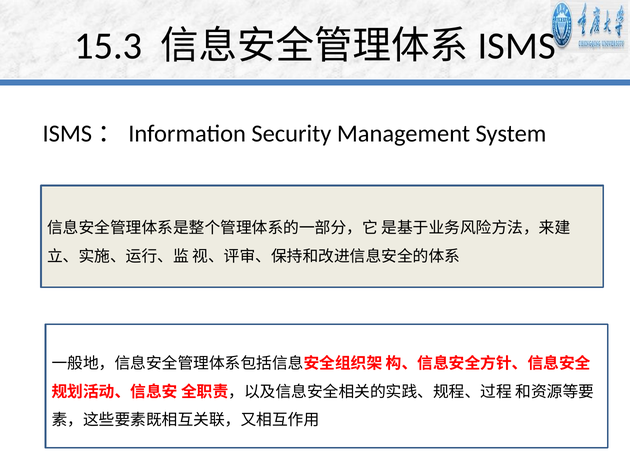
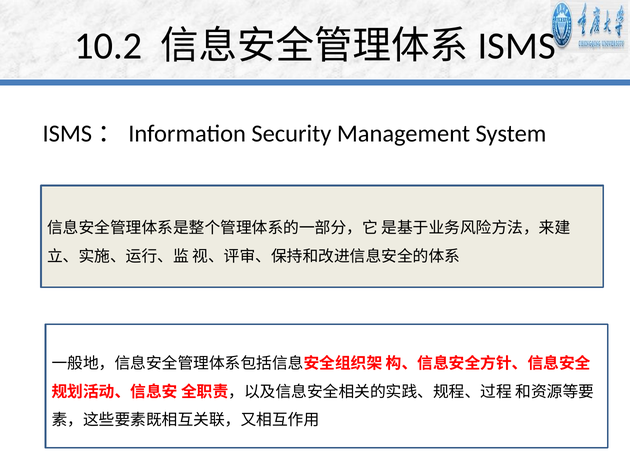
15.3: 15.3 -> 10.2 (108, 46)
